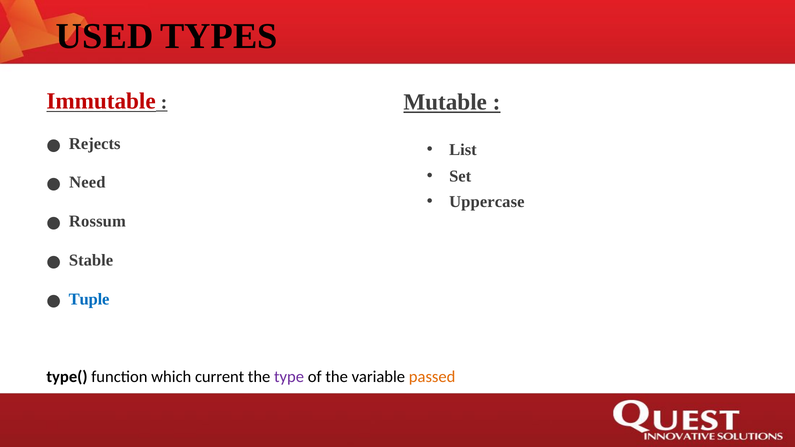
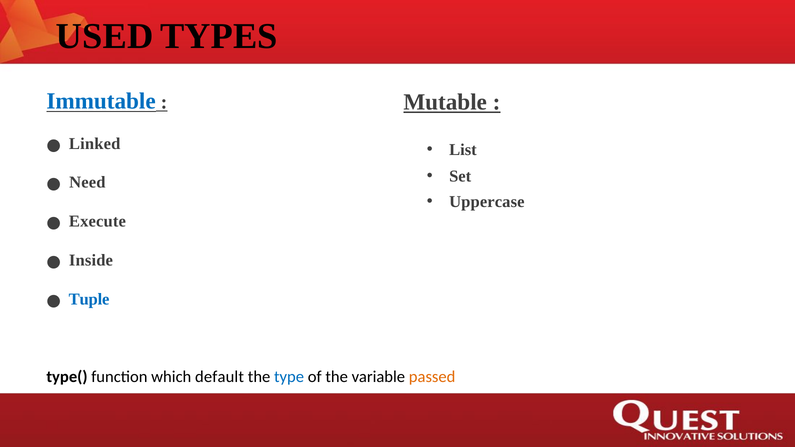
Immutable colour: red -> blue (101, 101)
Rejects: Rejects -> Linked (95, 144)
Rossum: Rossum -> Execute (97, 222)
Stable: Stable -> Inside (91, 260)
current: current -> default (220, 377)
type colour: purple -> blue (289, 377)
